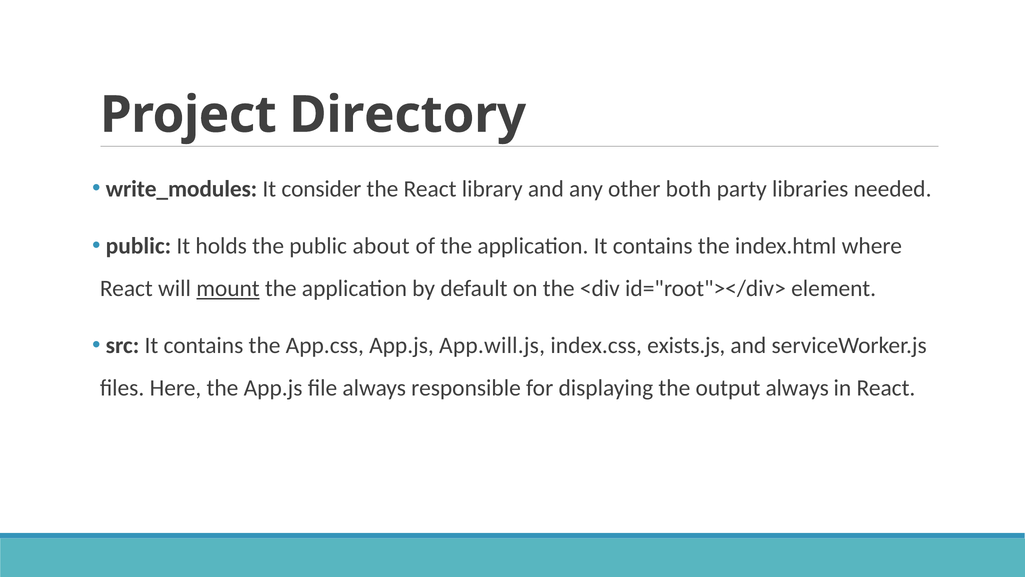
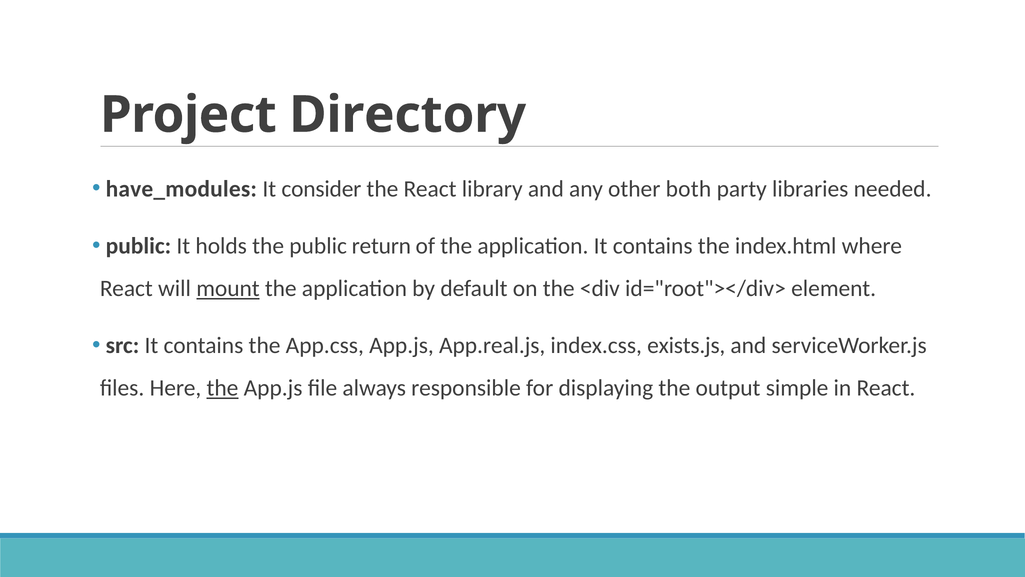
write_modules: write_modules -> have_modules (181, 189)
about: about -> return (381, 246)
App.will.js: App.will.js -> App.real.js (492, 345)
the underline: none -> present (222, 388)
output always: always -> simple (797, 388)
